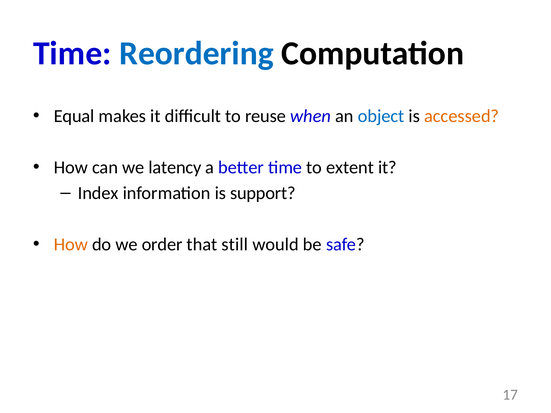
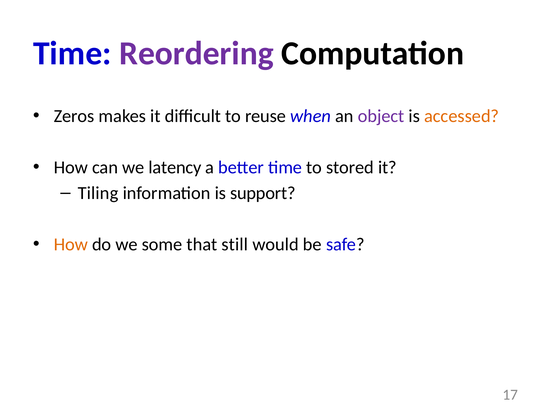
Reordering colour: blue -> purple (196, 53)
Equal: Equal -> Zeros (74, 116)
object colour: blue -> purple (381, 116)
extent: extent -> stored (350, 168)
Index: Index -> Tiling (98, 193)
order: order -> some (162, 245)
